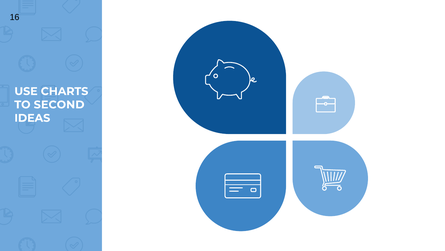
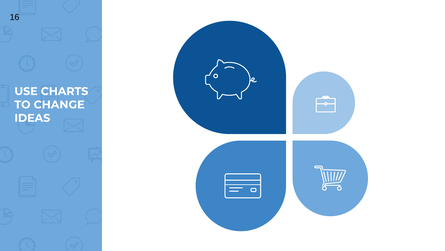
SECOND: SECOND -> CHANGE (59, 104)
